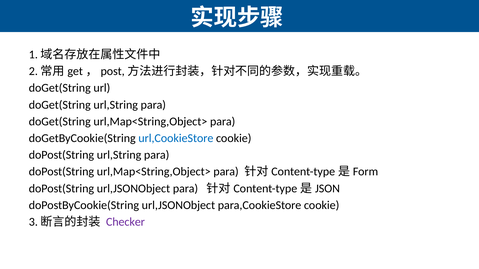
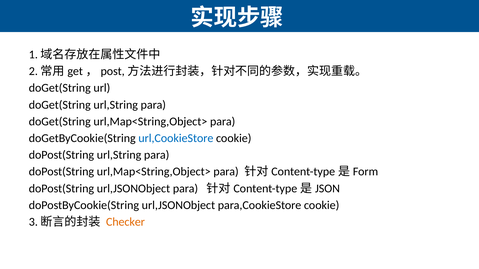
Checker colour: purple -> orange (125, 222)
